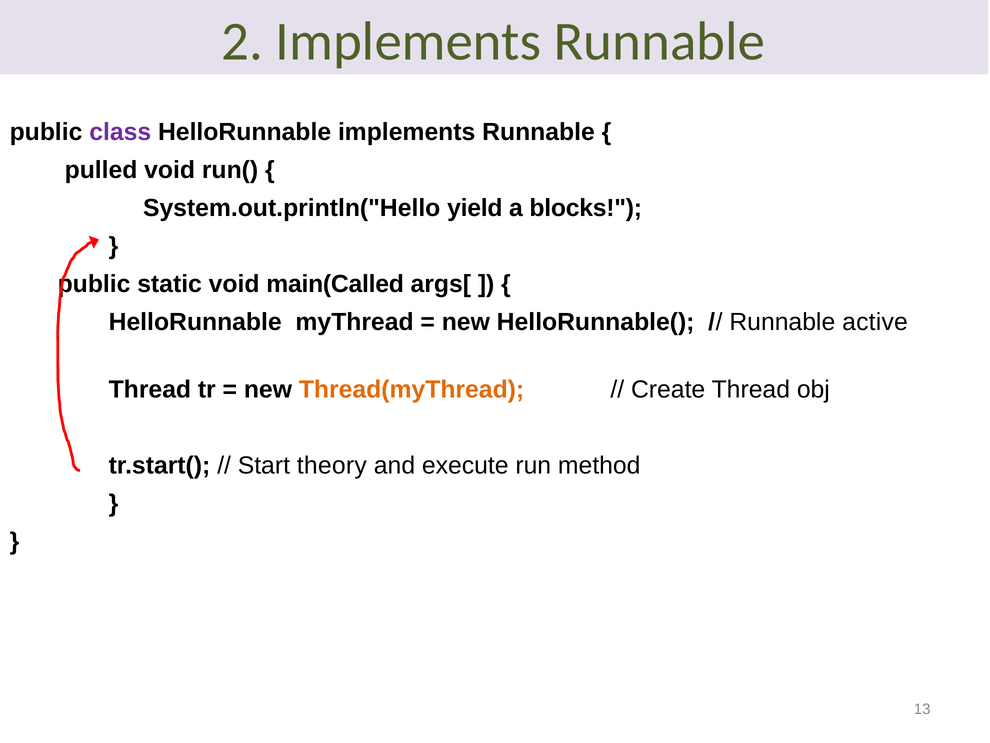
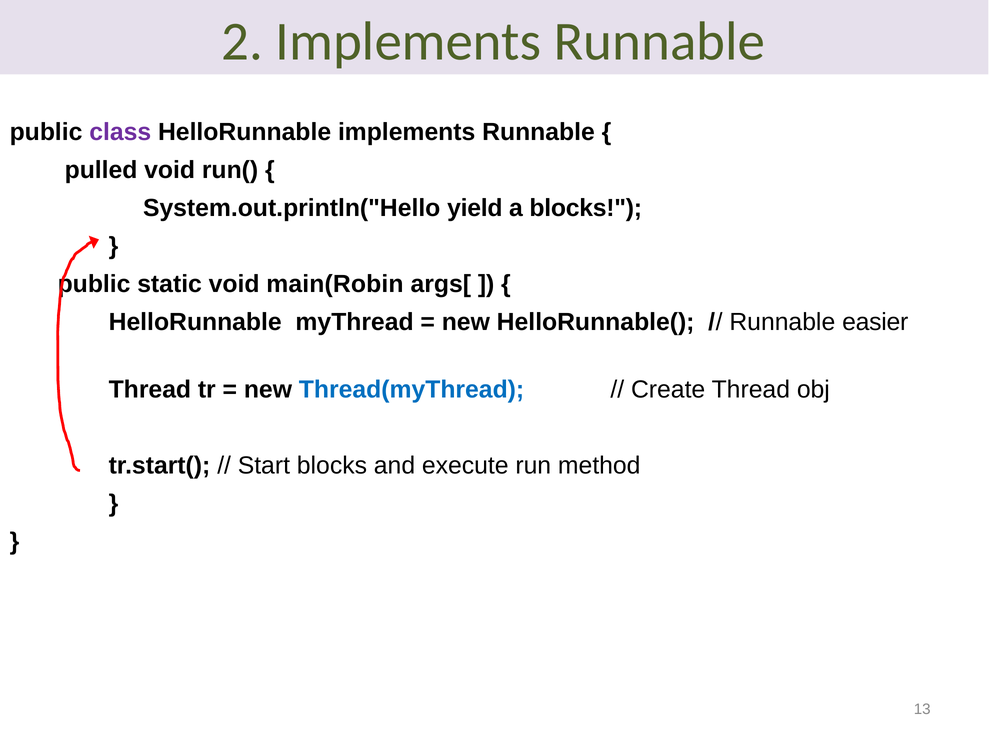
main(Called: main(Called -> main(Robin (335, 284)
active: active -> easier (875, 322)
Thread(myThread colour: orange -> blue (412, 389)
Start theory: theory -> blocks (332, 465)
